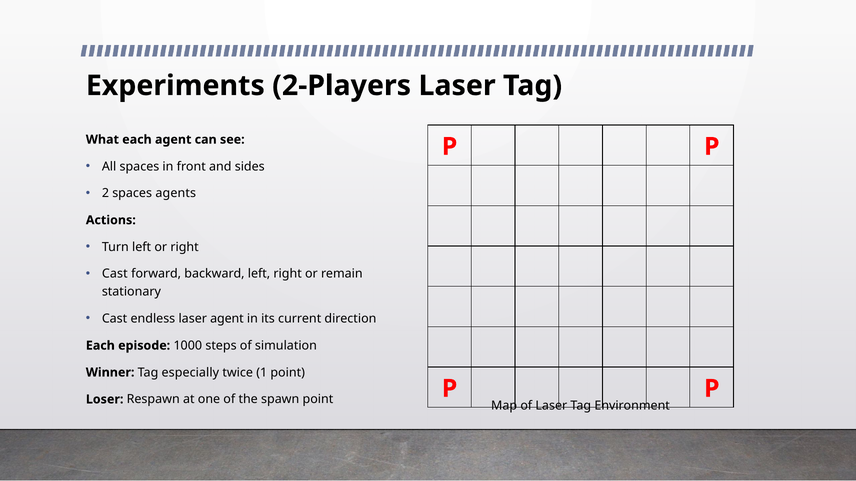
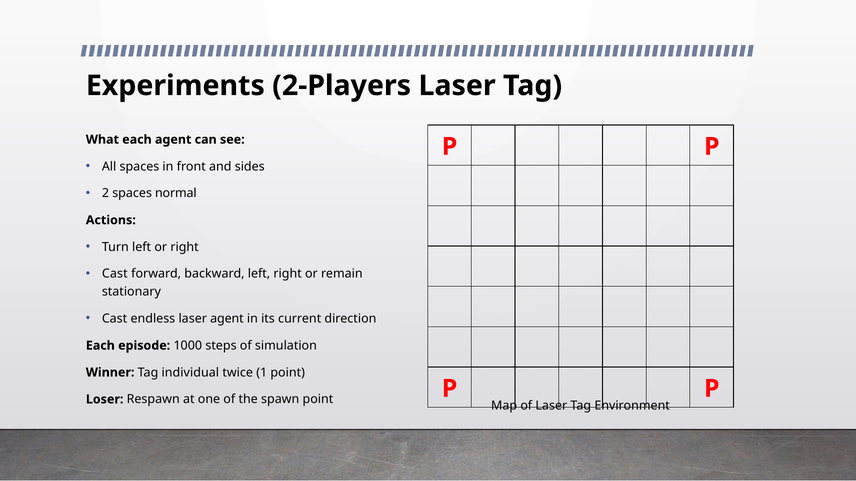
agents: agents -> normal (176, 193)
especially: especially -> individual (190, 373)
